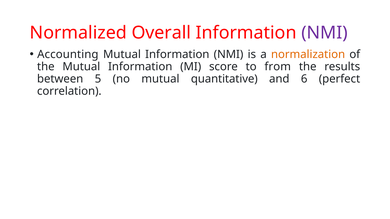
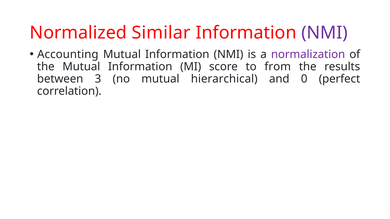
Overall: Overall -> Similar (161, 33)
normalization colour: orange -> purple (308, 54)
5: 5 -> 3 (98, 79)
quantitative: quantitative -> hierarchical (224, 79)
6: 6 -> 0 (304, 79)
